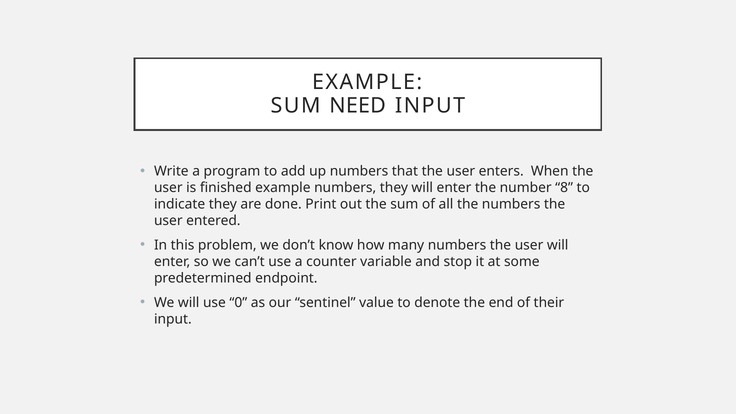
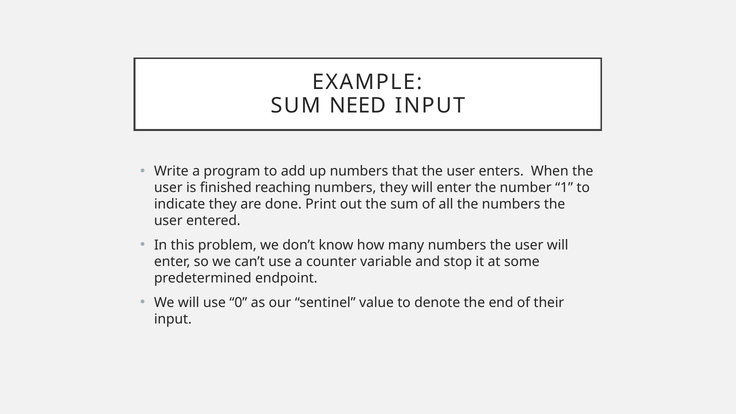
finished example: example -> reaching (283, 188)
8: 8 -> 1 (564, 188)
